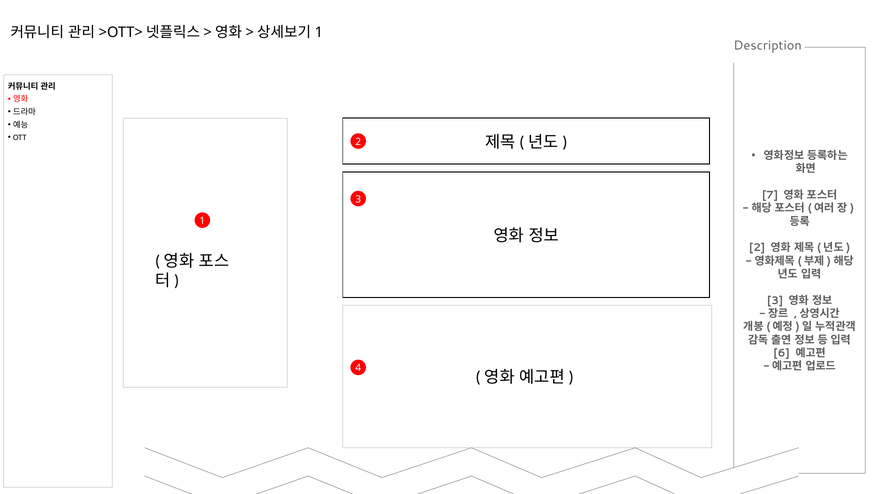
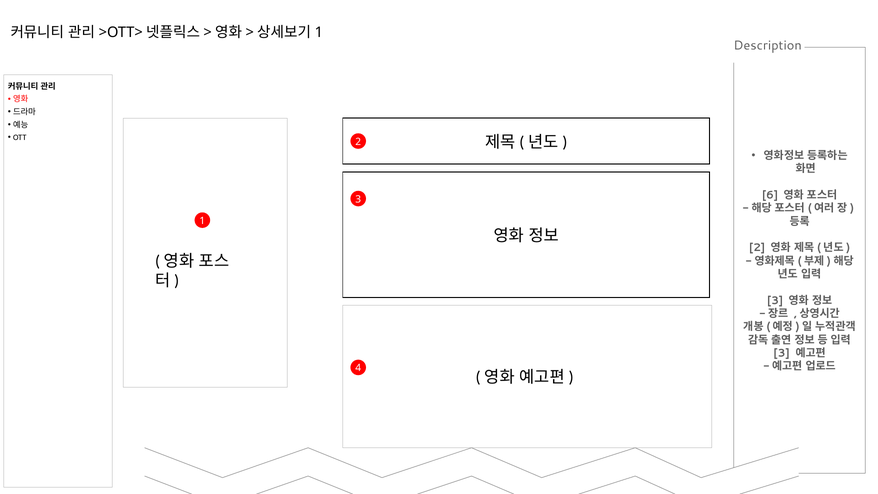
7: 7 -> 6 (770, 195)
6: 6 -> 3 (782, 353)
